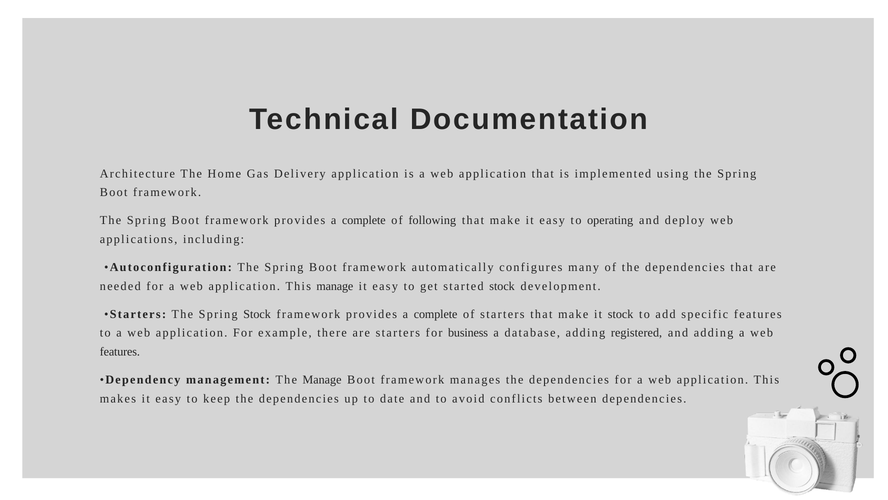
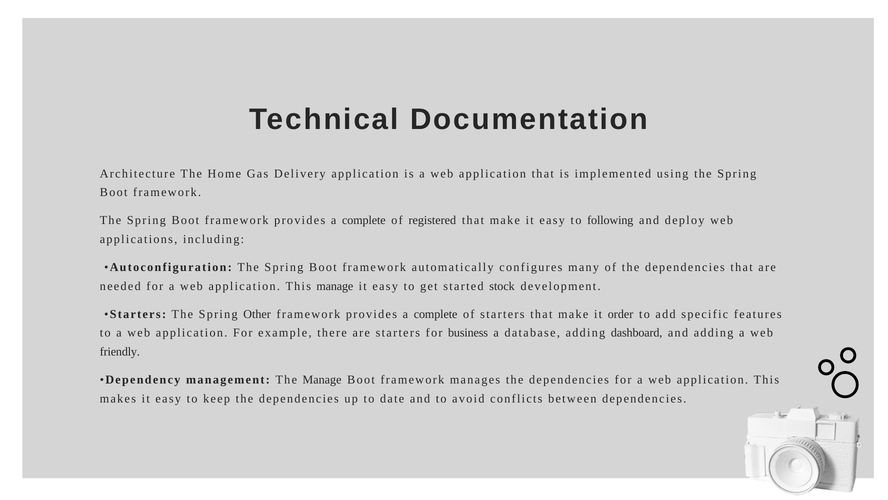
following: following -> registered (432, 220)
operating: operating -> following (610, 220)
Spring Stock: Stock -> Other (257, 314)
it stock: stock -> order (621, 314)
registered: registered -> dashboard (637, 333)
features: features -> friendly (120, 351)
